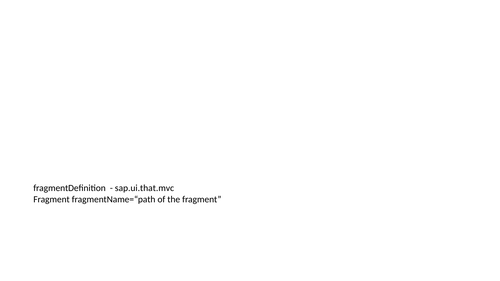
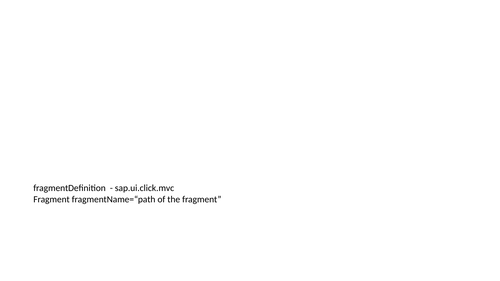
sap.ui.that.mvc: sap.ui.that.mvc -> sap.ui.click.mvc (145, 188)
